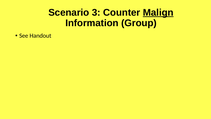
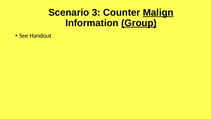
Group underline: none -> present (139, 23)
